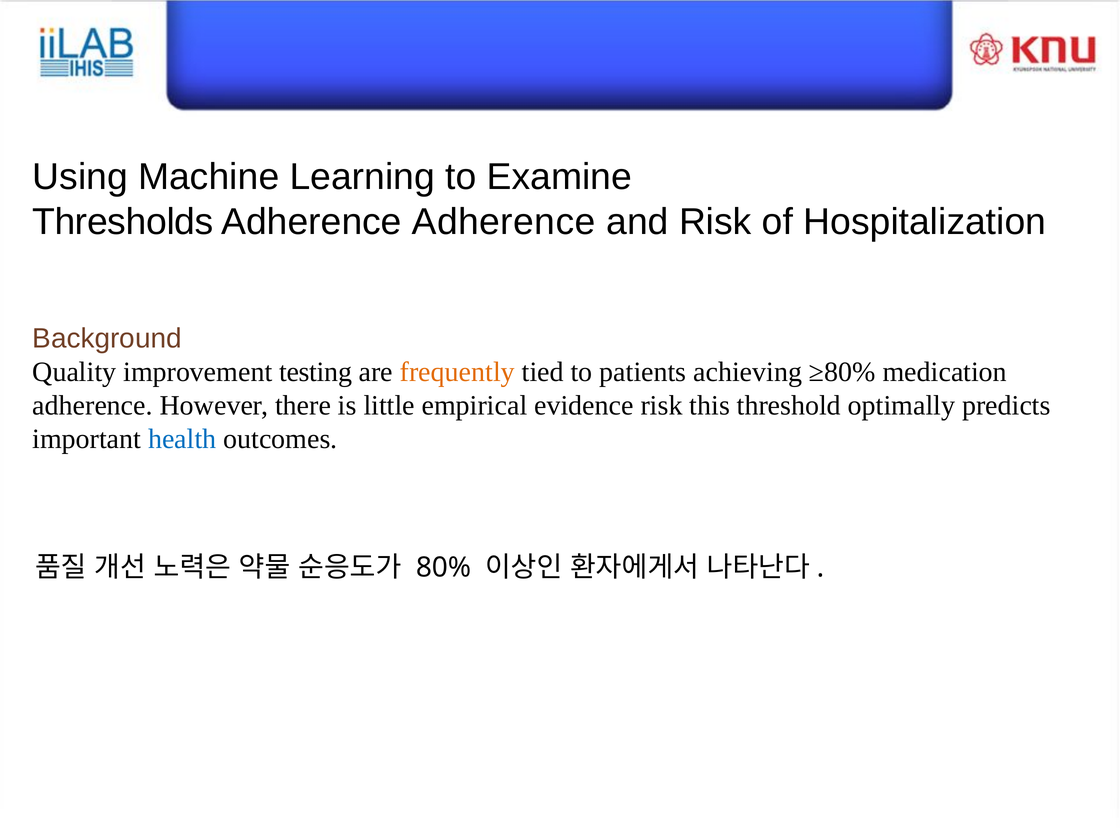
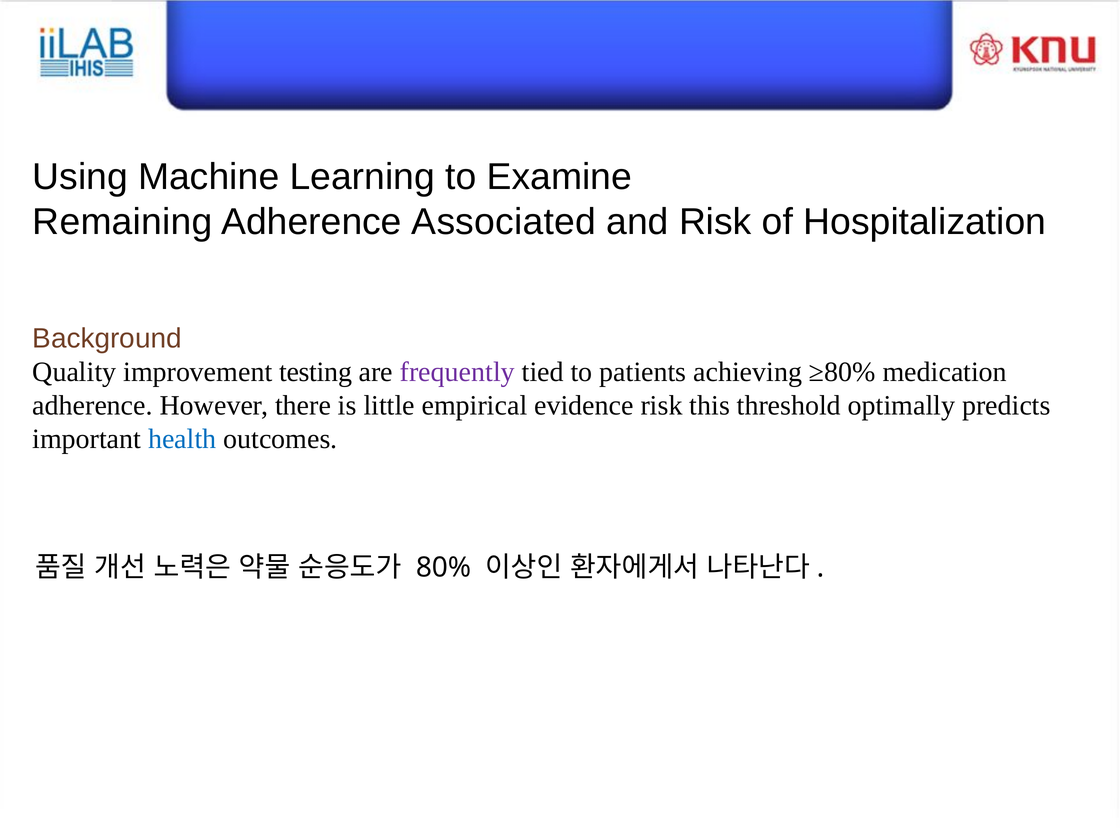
Thresholds: Thresholds -> Remaining (123, 222)
Adherence Adherence: Adherence -> Associated (504, 222)
frequently colour: orange -> purple (457, 372)
